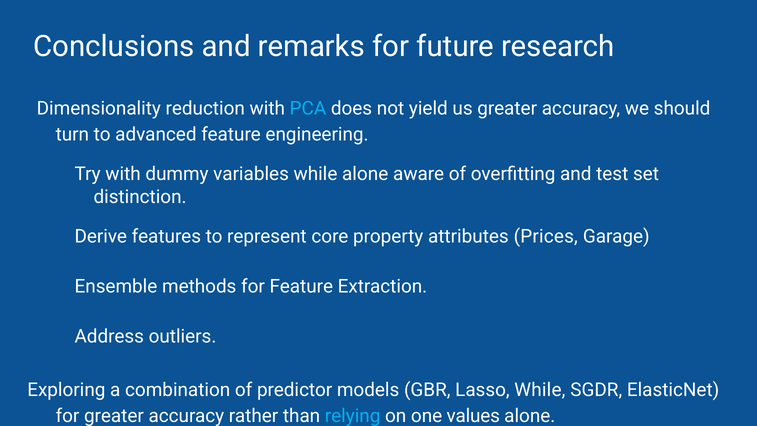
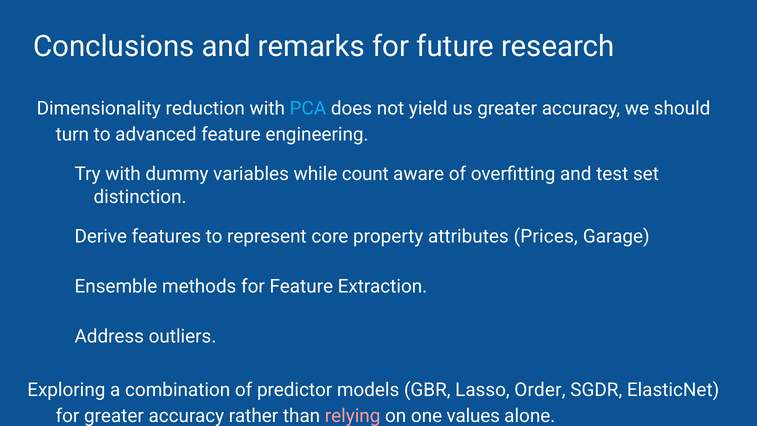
while alone: alone -> count (365, 174)
Lasso While: While -> Order (540, 390)
relying colour: light blue -> pink (353, 416)
